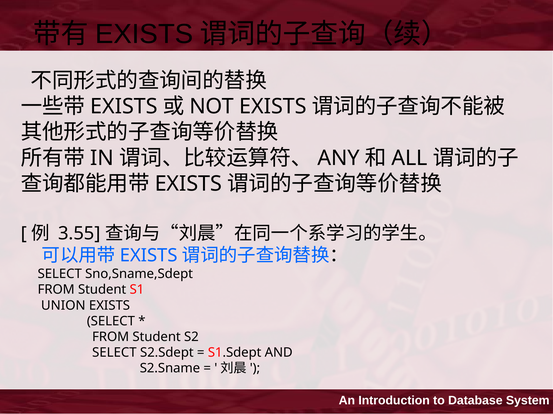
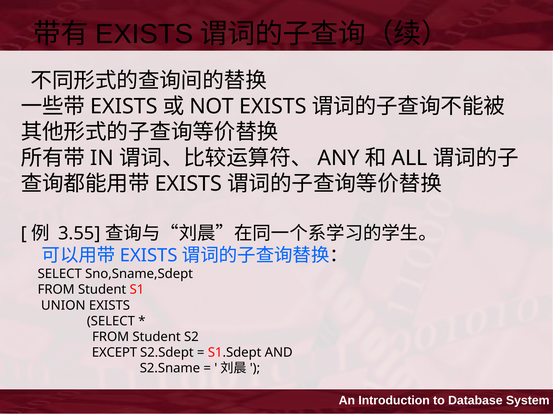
SELECT: SELECT -> EXCEPT (114, 353)
